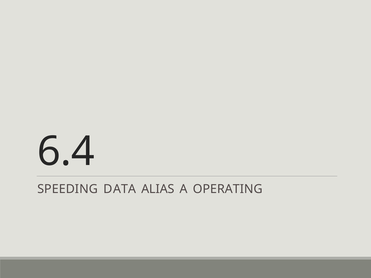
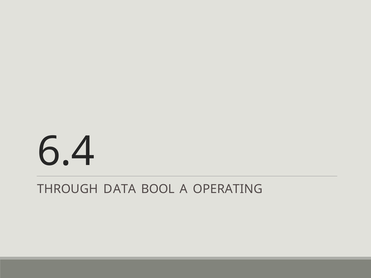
SPEEDING: SPEEDING -> THROUGH (68, 189)
ALIAS: ALIAS -> BOOL (158, 189)
